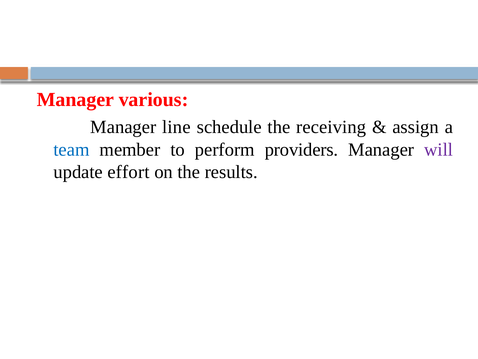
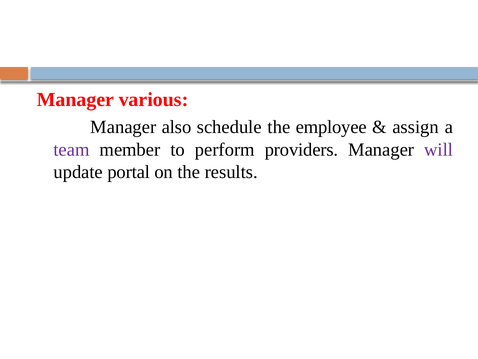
line: line -> also (177, 127)
receiving: receiving -> employee (331, 127)
team colour: blue -> purple (71, 149)
effort: effort -> portal (129, 172)
